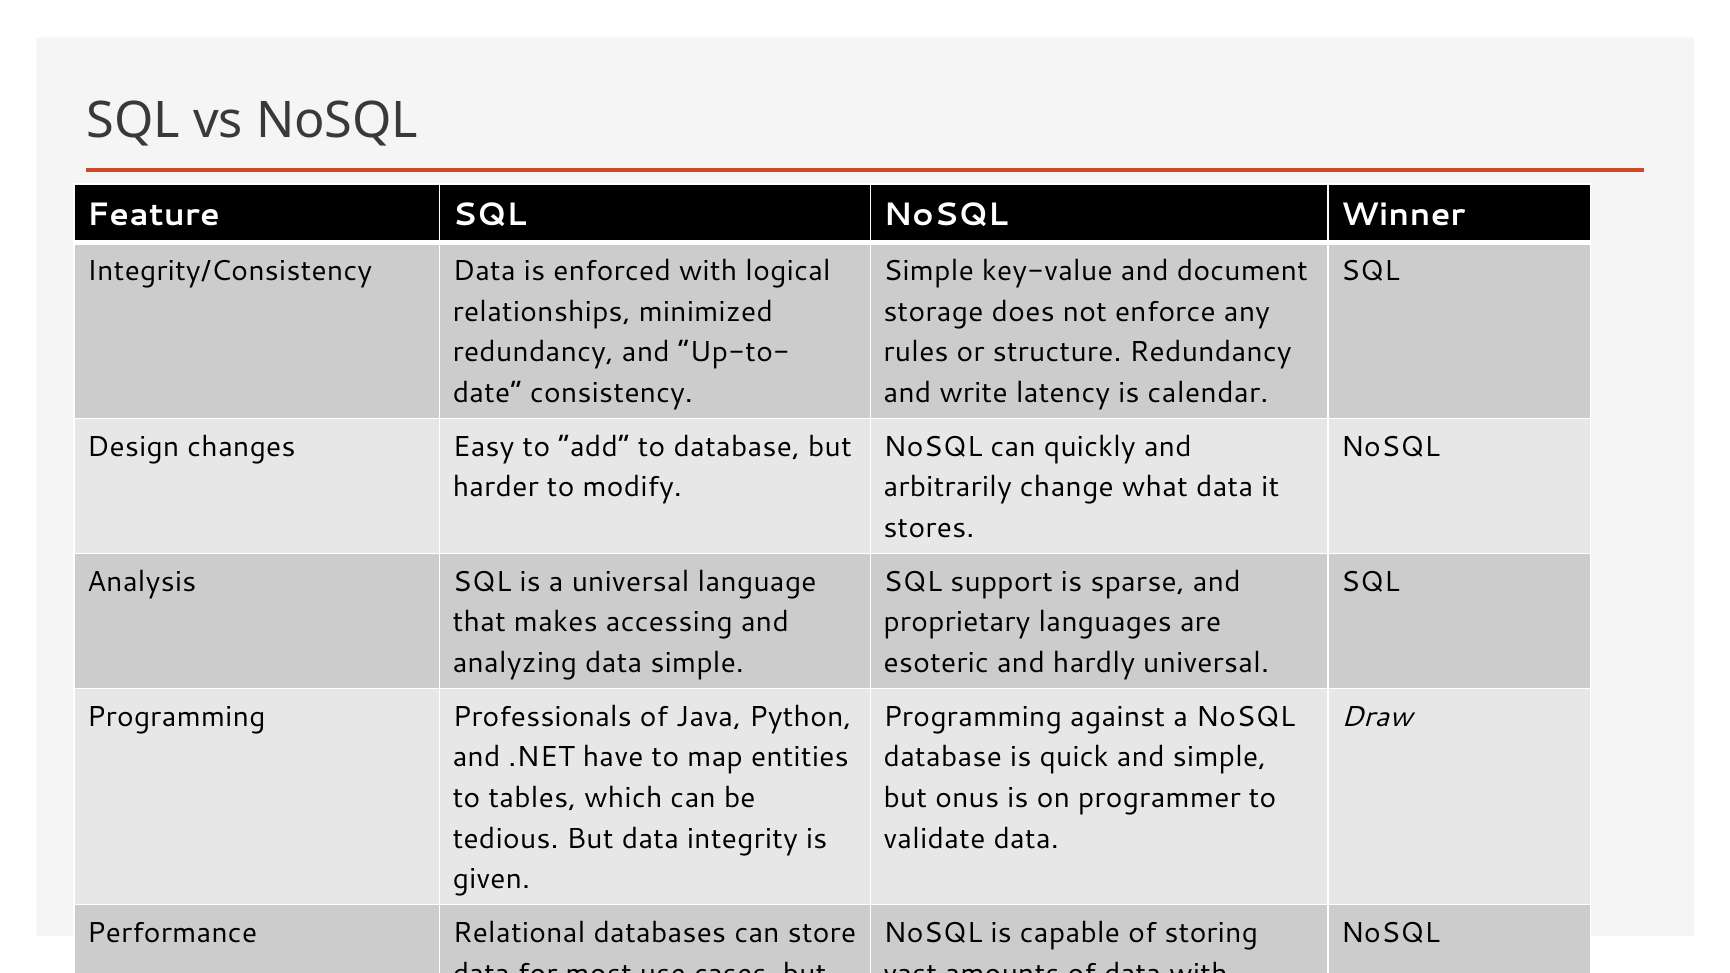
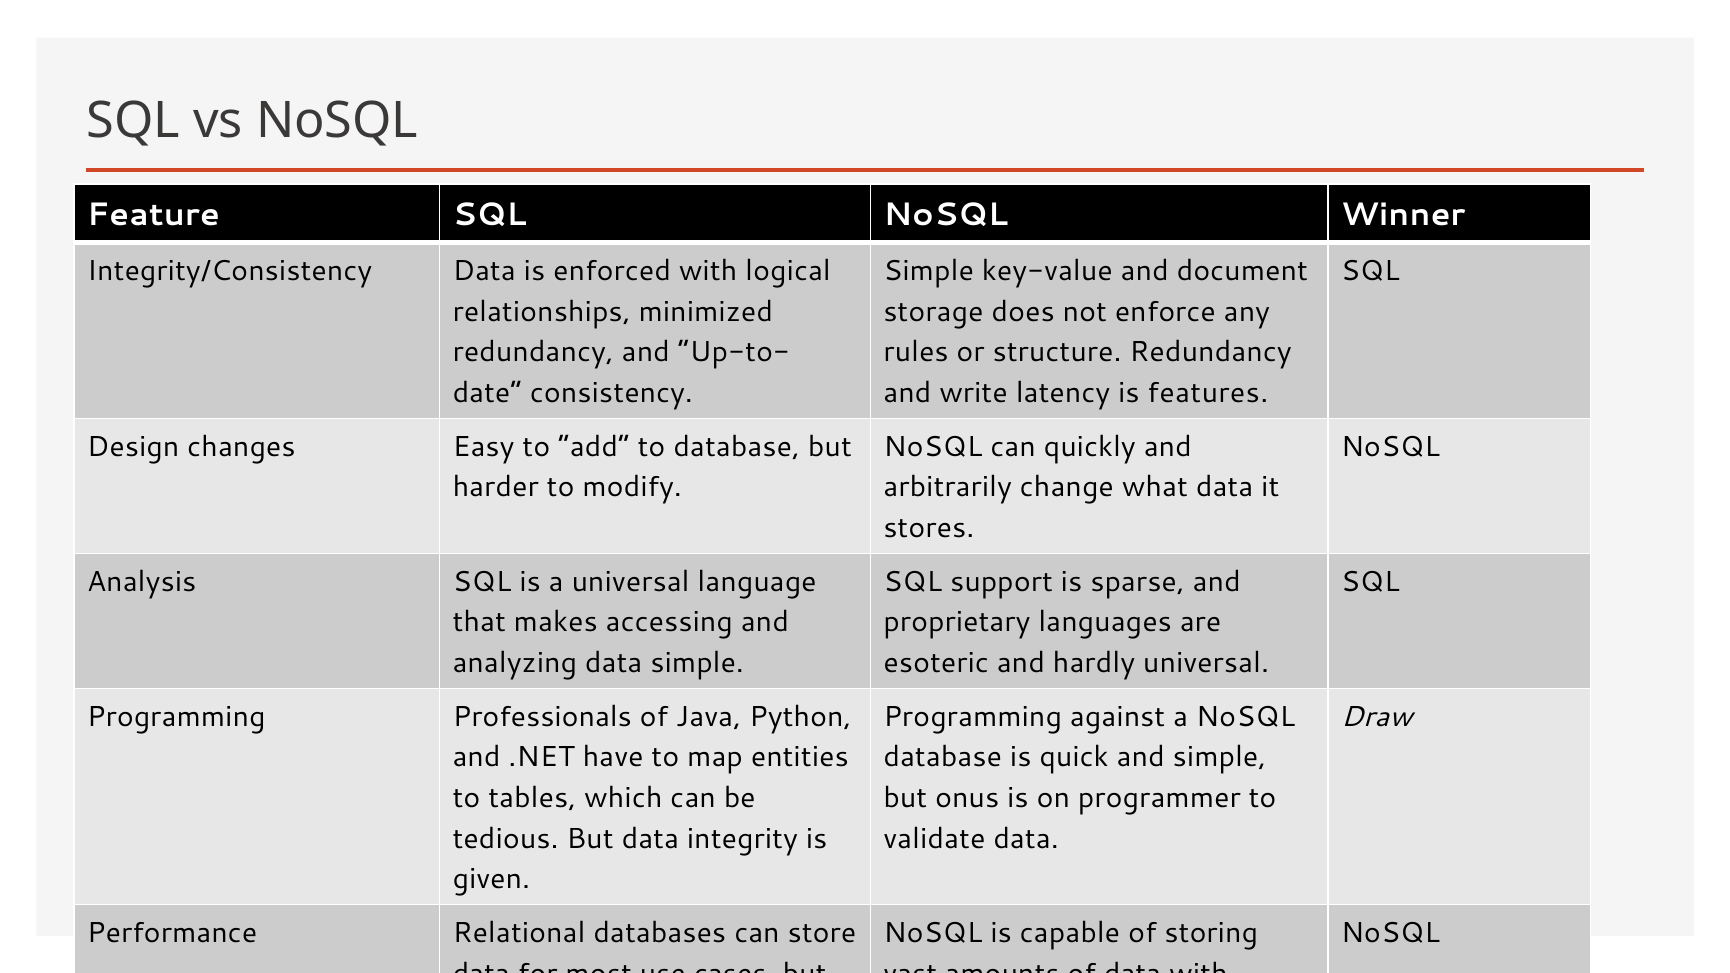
calendar: calendar -> features (1208, 393)
